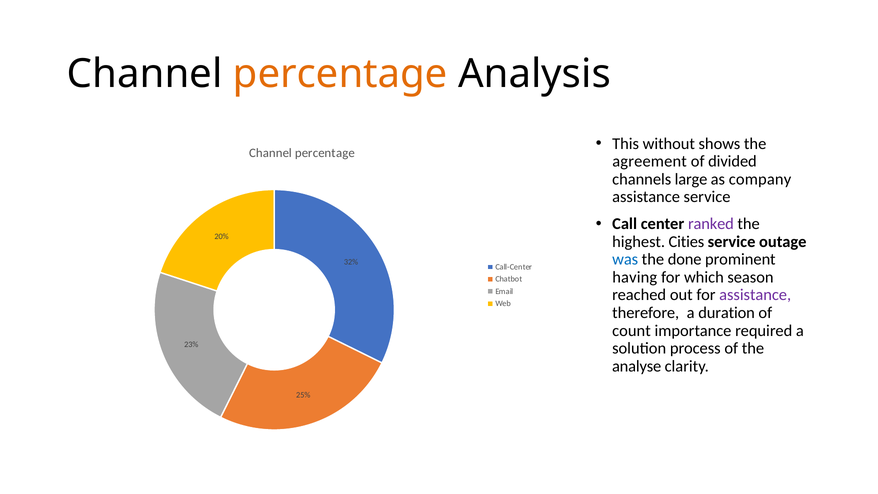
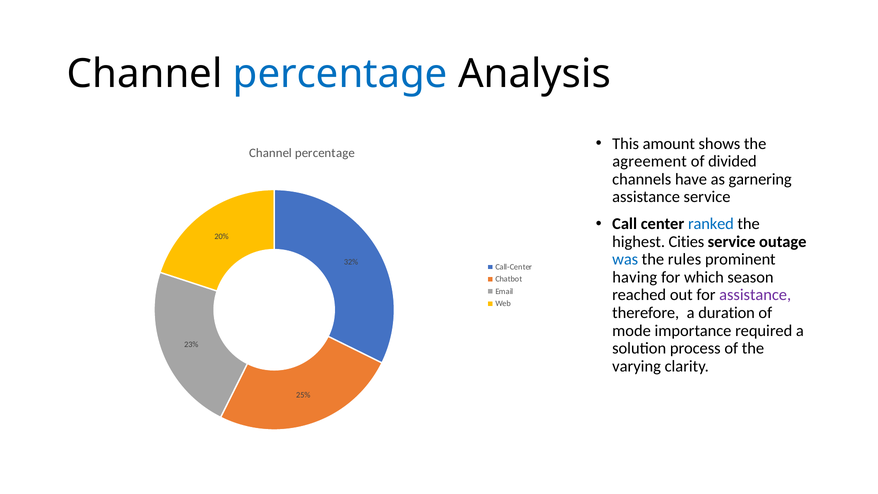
percentage colour: orange -> blue (340, 74)
without: without -> amount (669, 144)
large: large -> have (691, 179)
company: company -> garnering (760, 179)
ranked colour: purple -> blue (711, 224)
done: done -> rules (685, 259)
count: count -> mode (632, 331)
analyse: analyse -> varying (637, 366)
